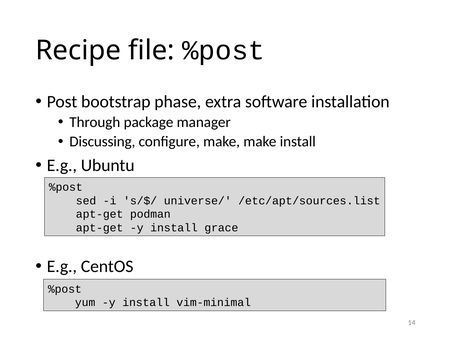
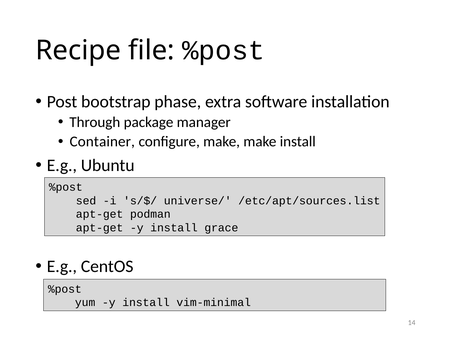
Discussing: Discussing -> Container (102, 142)
